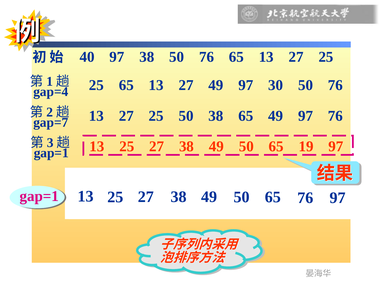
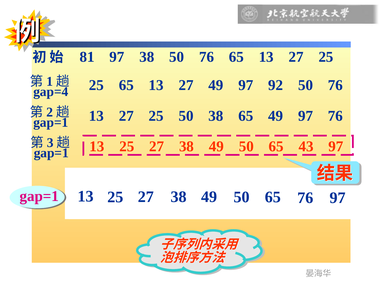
40: 40 -> 81 (87, 57)
30: 30 -> 92 (276, 85)
gap=7: gap=7 -> gap=1 (51, 122)
19: 19 -> 43 (306, 146)
